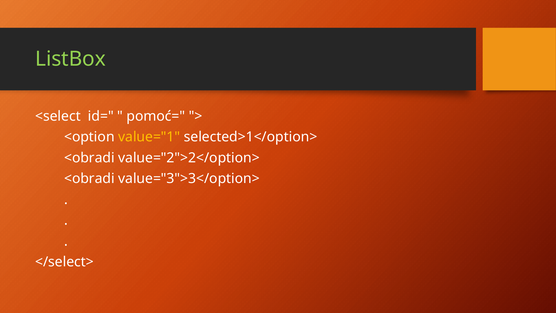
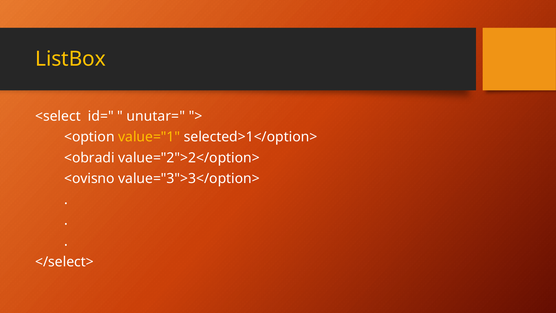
ListBox colour: light green -> yellow (71, 59)
pomoć=: pomoć= -> unutar= (156, 116)
<obradi: <obradi -> <ovisno (89, 178)
